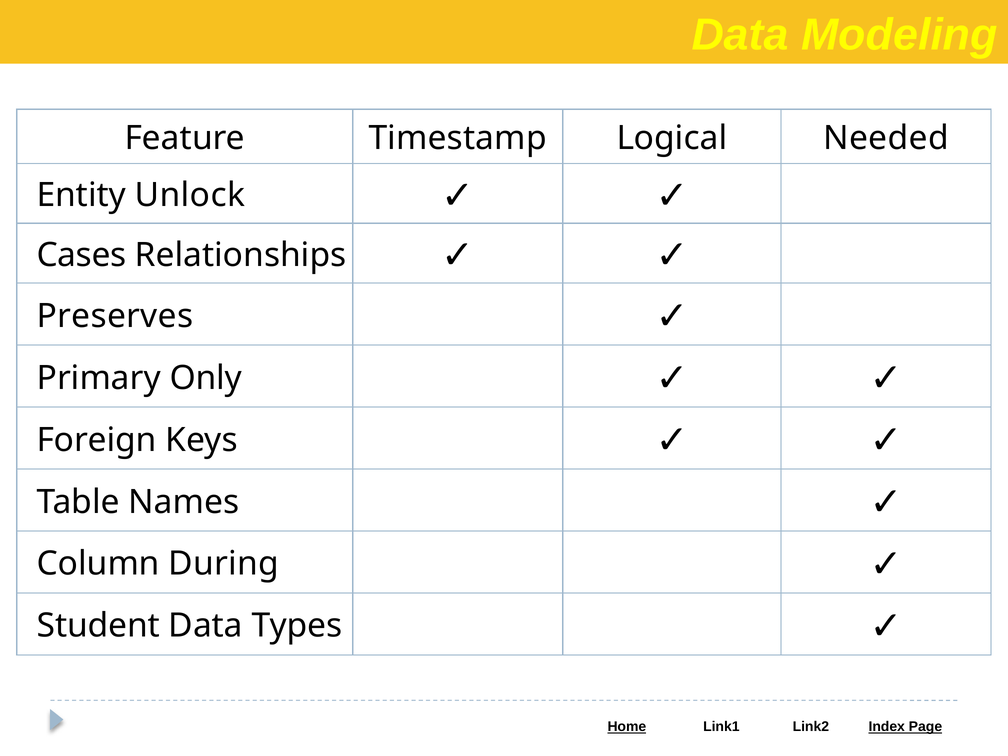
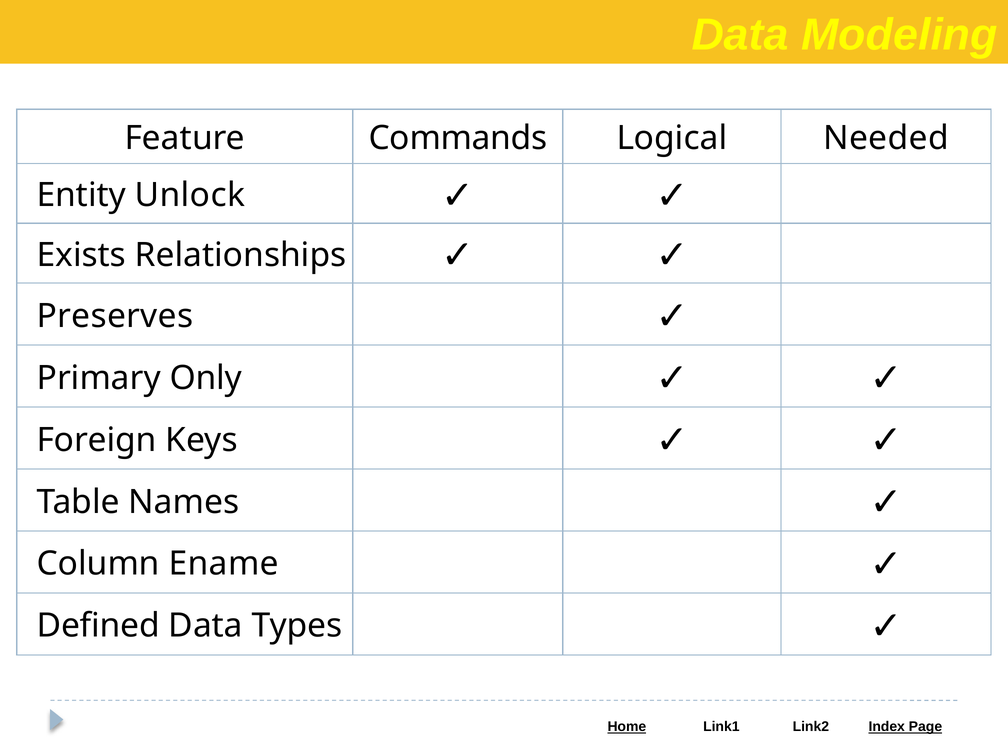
Timestamp: Timestamp -> Commands (458, 138)
Cases: Cases -> Exists (81, 255)
During: During -> Ename (224, 564)
Student: Student -> Defined (98, 626)
